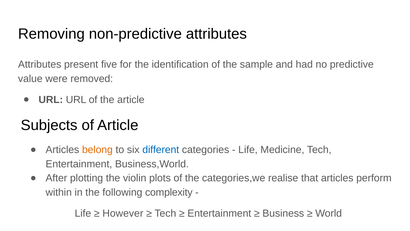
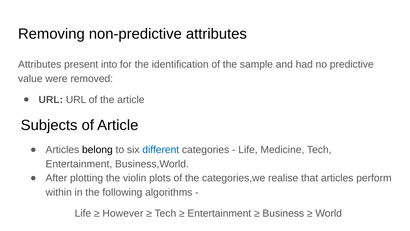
five: five -> into (109, 64)
belong colour: orange -> black (97, 150)
complexity: complexity -> algorithms (169, 192)
